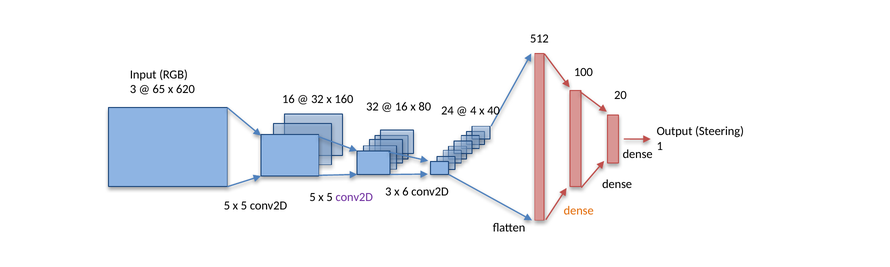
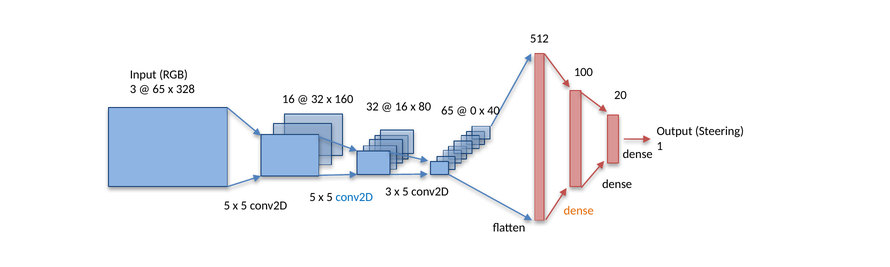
620: 620 -> 328 (185, 89)
80 24: 24 -> 65 (447, 111)
4: 4 -> 0 (473, 111)
conv2D colour: purple -> blue (354, 197)
3 x 6: 6 -> 5 (405, 191)
